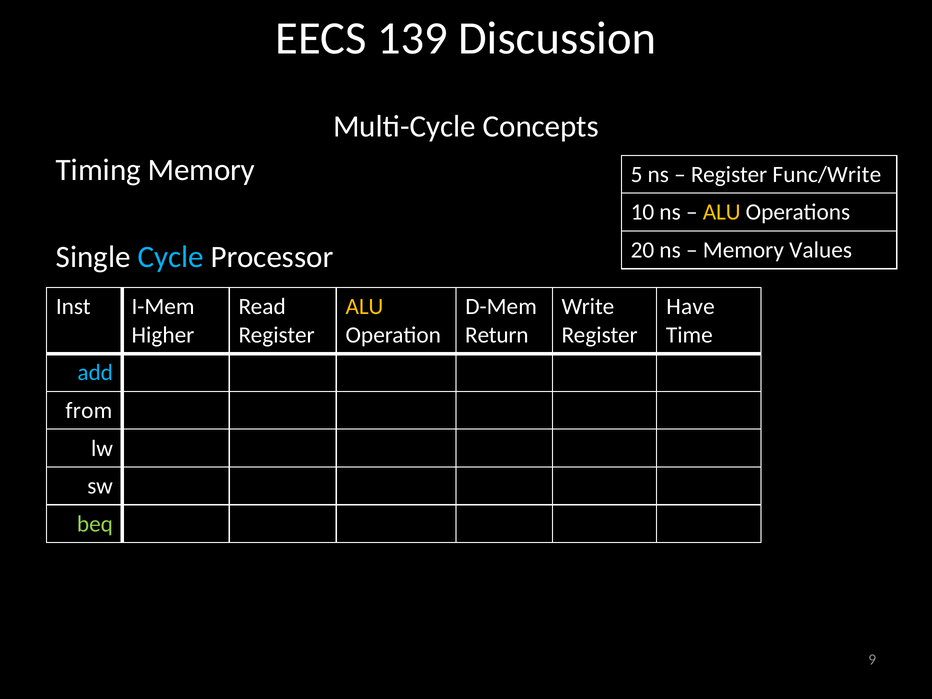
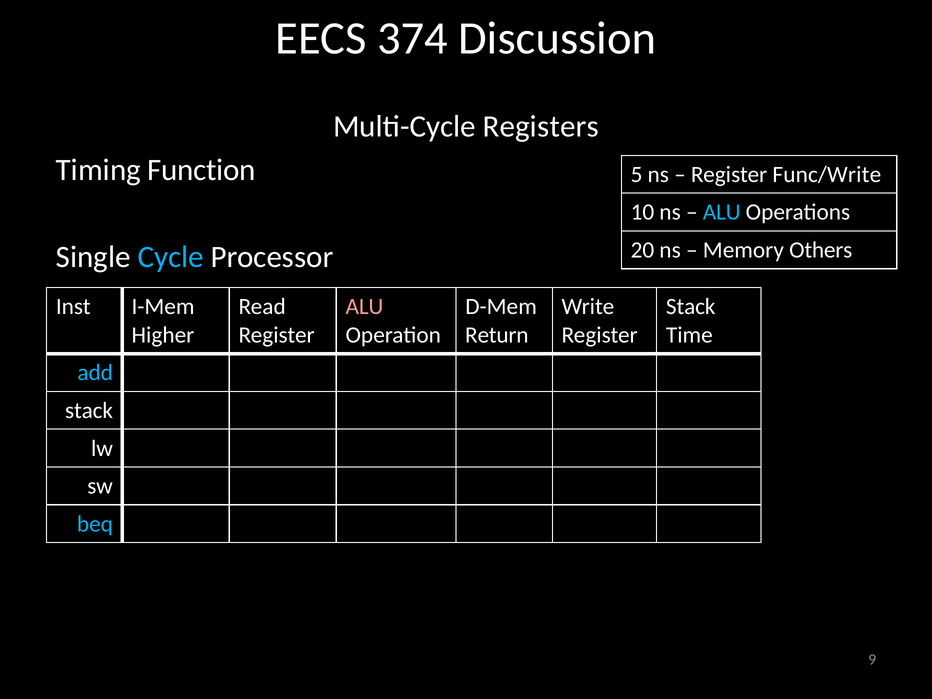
139: 139 -> 374 (412, 38)
Concepts: Concepts -> Registers (541, 126)
Timing Memory: Memory -> Function (201, 170)
ALU colour: yellow -> light blue (722, 212)
Values: Values -> Others (821, 250)
ALU colour: yellow -> pink (365, 307)
Have: Have -> Stack (691, 307)
from: from -> stack (89, 411)
beq colour: light green -> light blue (95, 524)
